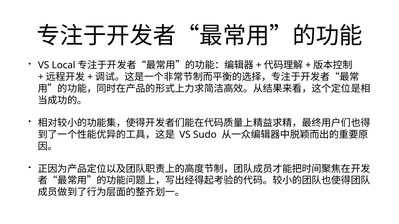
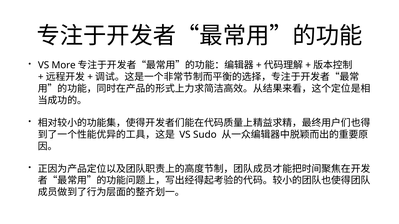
Local: Local -> More (64, 65)
